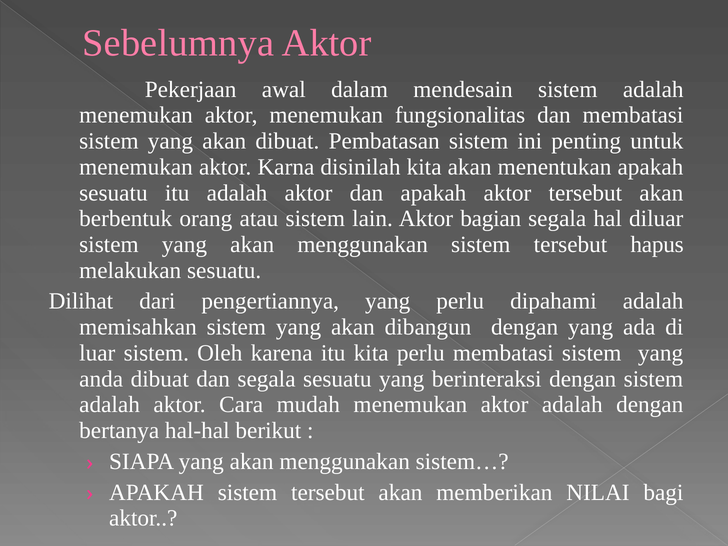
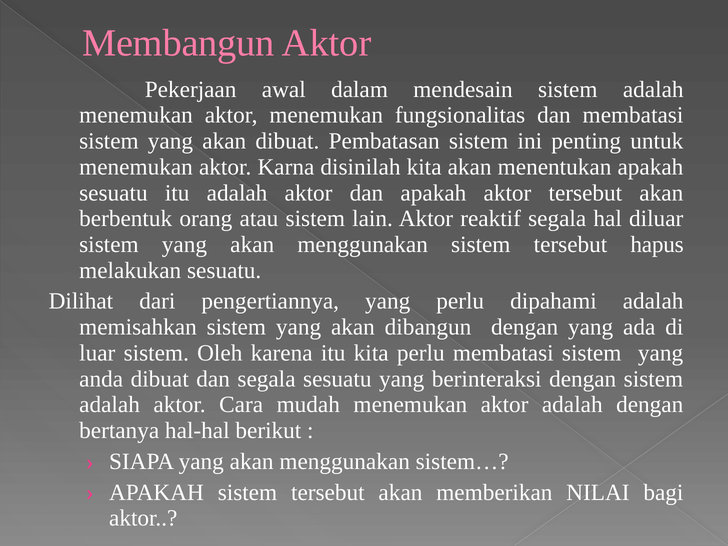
Sebelumnya: Sebelumnya -> Membangun (178, 43)
bagian: bagian -> reaktif (491, 219)
